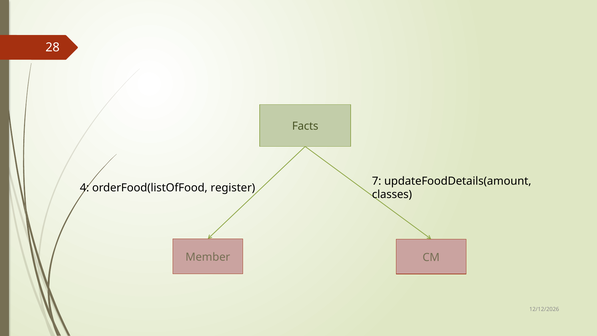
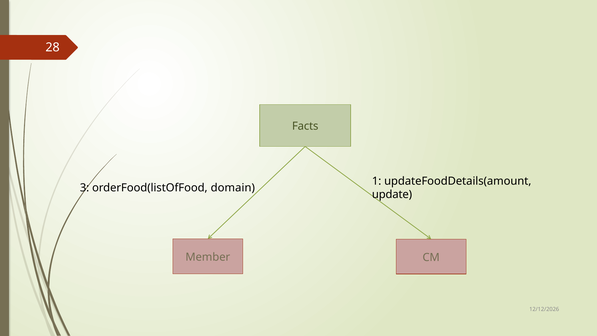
7: 7 -> 1 (377, 181)
4: 4 -> 3 (85, 188)
register: register -> domain (233, 188)
classes: classes -> update (392, 194)
